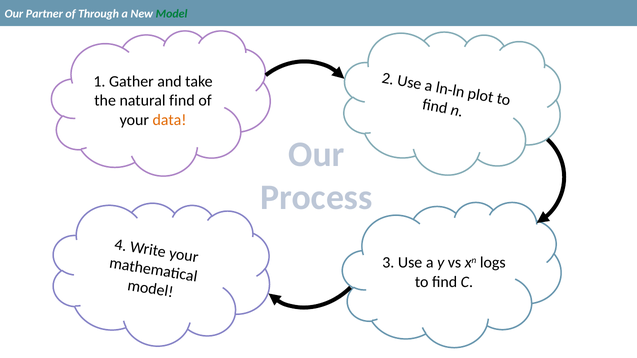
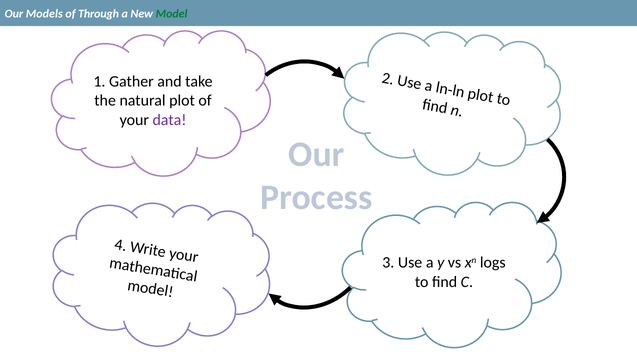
Partner: Partner -> Models (44, 14)
natural find: find -> plot (182, 101)
data colour: orange -> purple (170, 120)
